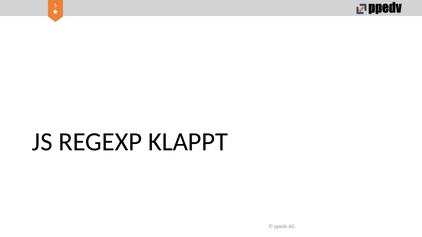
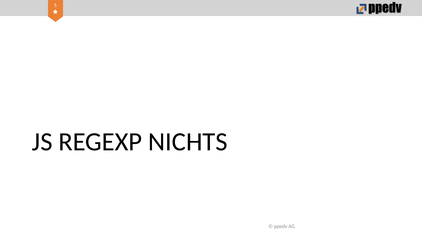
KLAPPT: KLAPPT -> NICHTS (188, 142)
